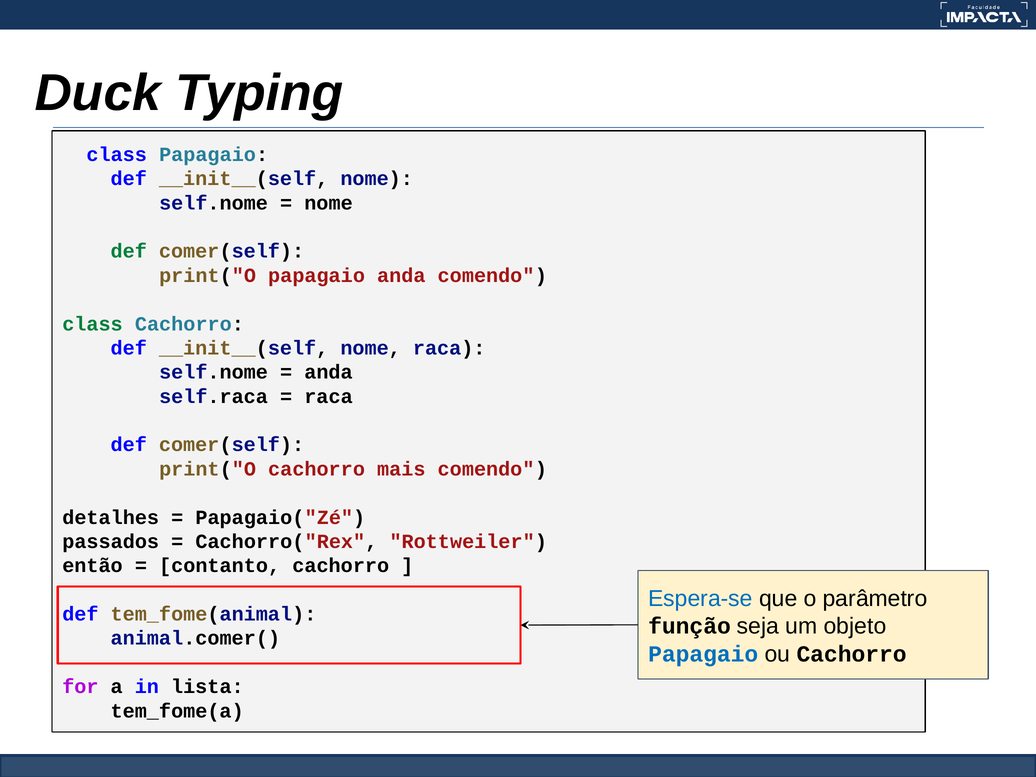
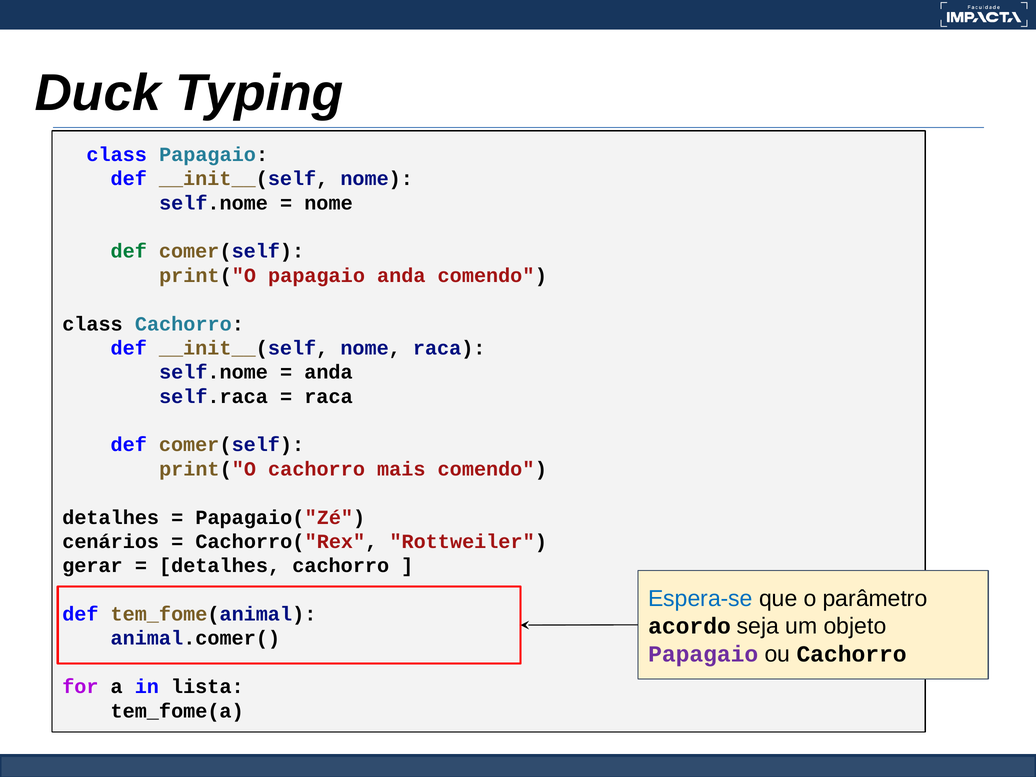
class colour: green -> black (92, 324)
passados: passados -> cenários (111, 542)
então: então -> gerar (92, 566)
contanto: contanto -> detalhes (220, 566)
função: função -> acordo (690, 626)
Papagaio colour: blue -> purple (703, 654)
